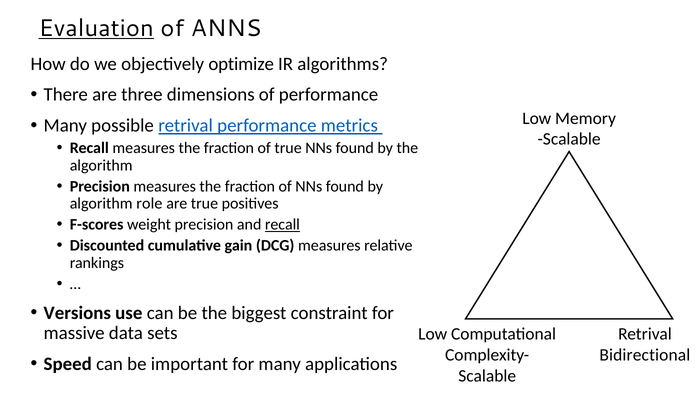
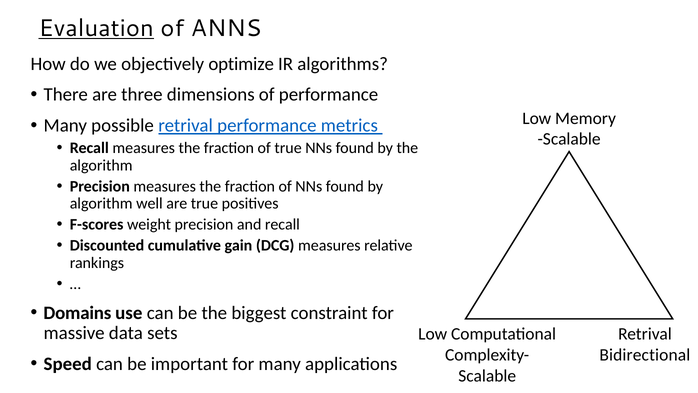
role: role -> well (149, 204)
recall underline: present -> none (282, 224)
Versions: Versions -> Domains (77, 312)
